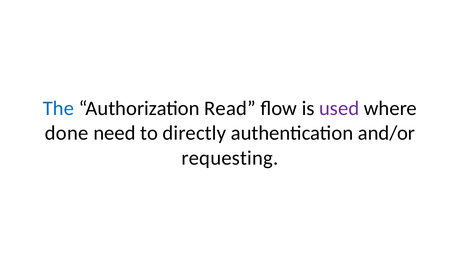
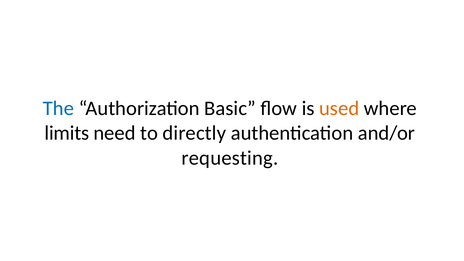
Read: Read -> Basic (230, 108)
used colour: purple -> orange (339, 108)
done: done -> limits (67, 133)
